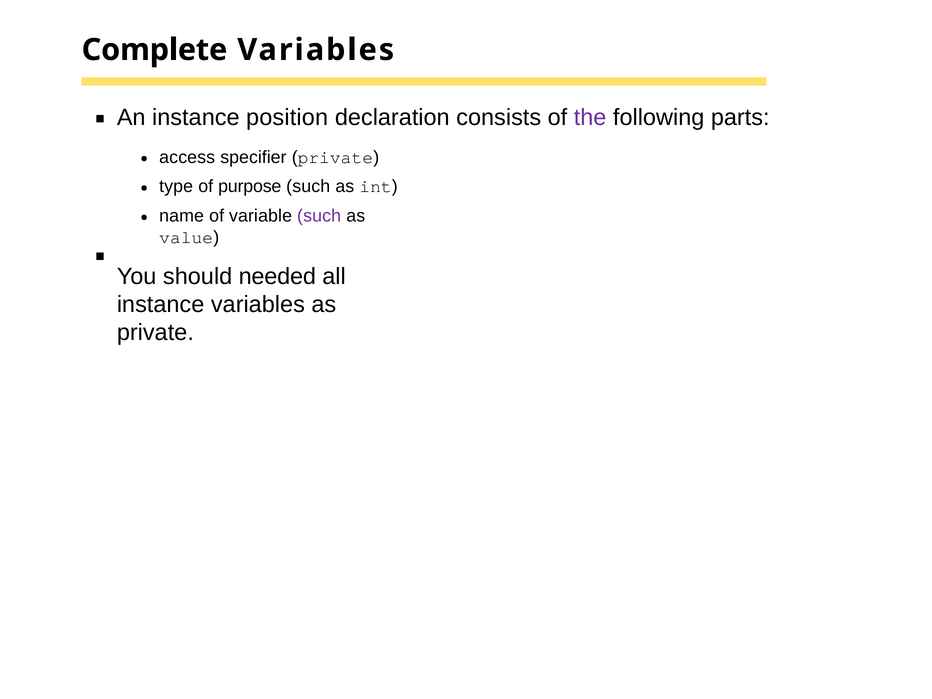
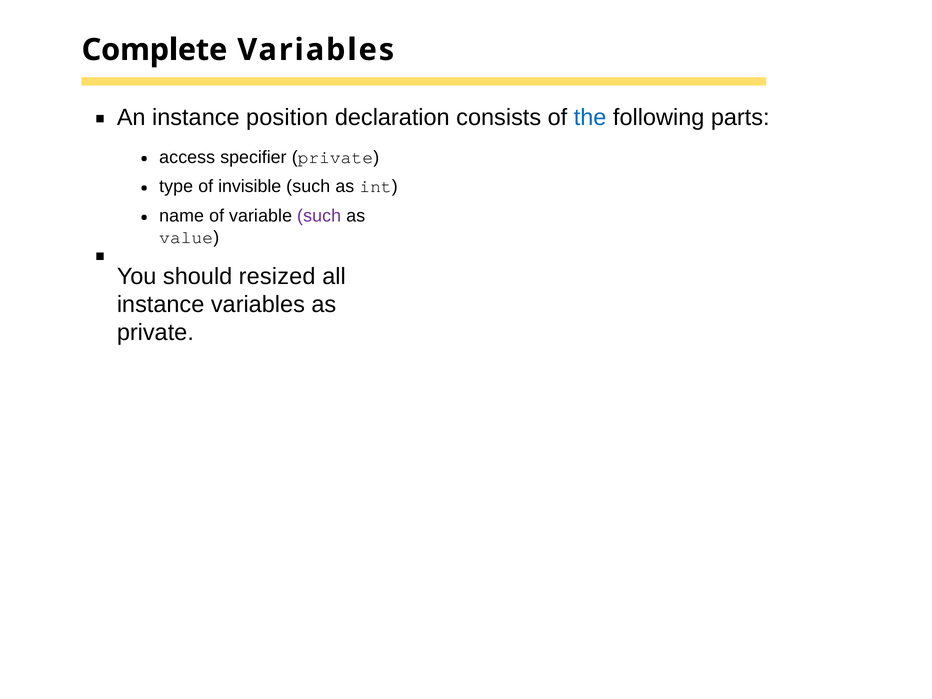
the colour: purple -> blue (590, 118)
purpose: purpose -> invisible (250, 186)
needed: needed -> resized (277, 276)
